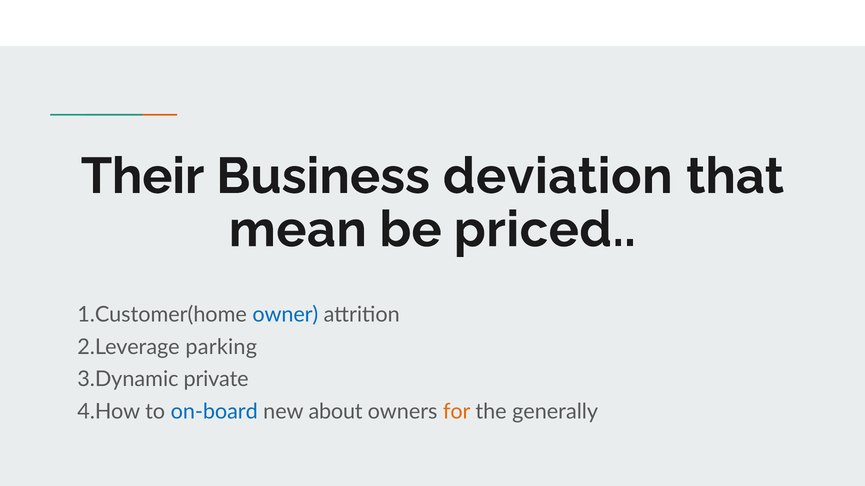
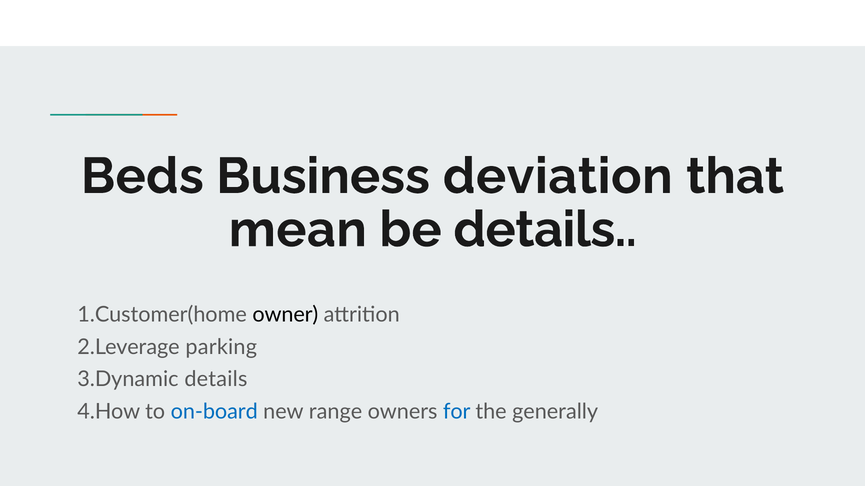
Their: Their -> Beds (142, 176)
be priced: priced -> details (545, 230)
owner colour: blue -> black (285, 315)
private: private -> details (216, 380)
about: about -> range (335, 412)
for colour: orange -> blue (457, 412)
